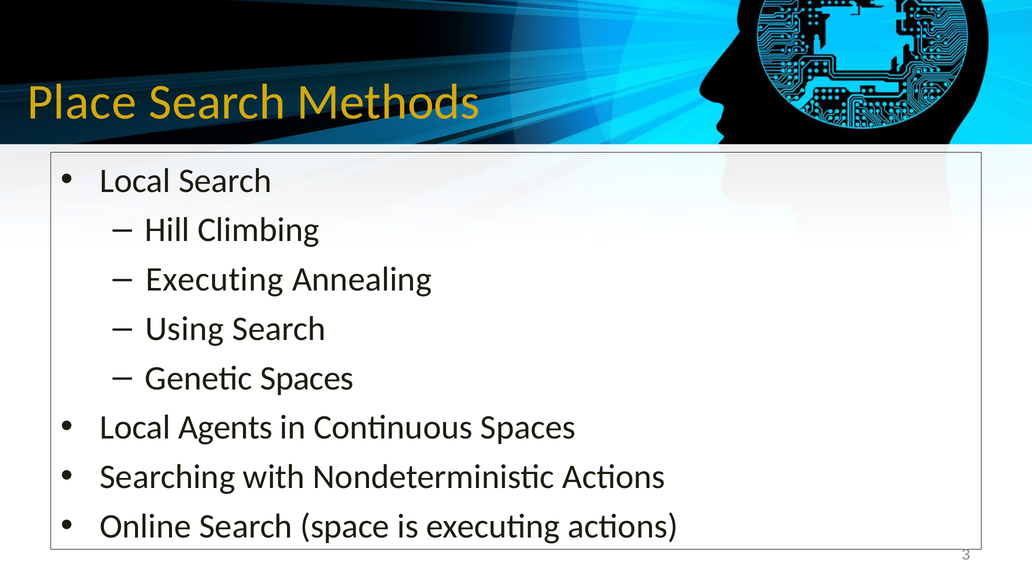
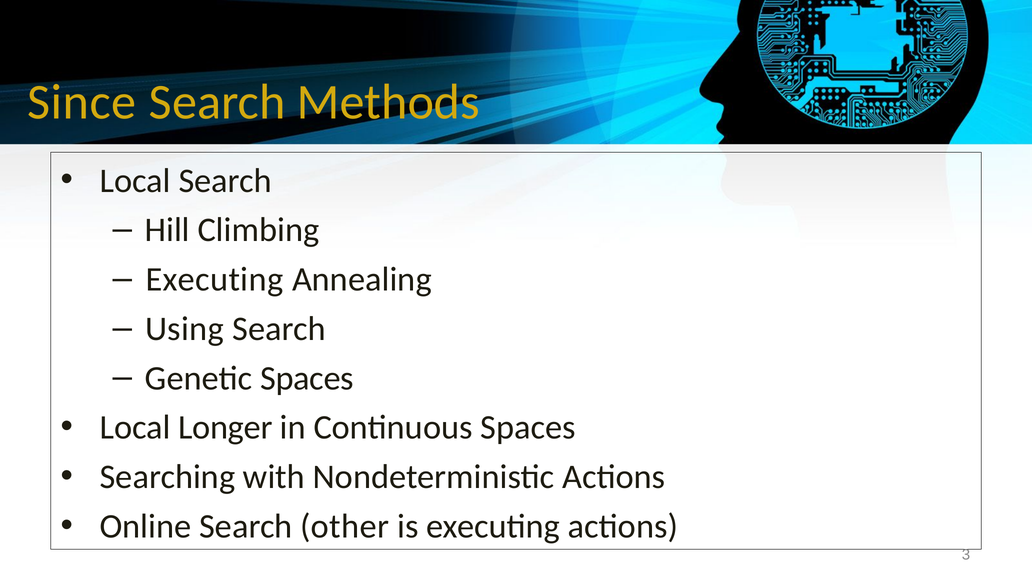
Place: Place -> Since (82, 102)
Agents: Agents -> Longer (225, 427)
space: space -> other (345, 526)
